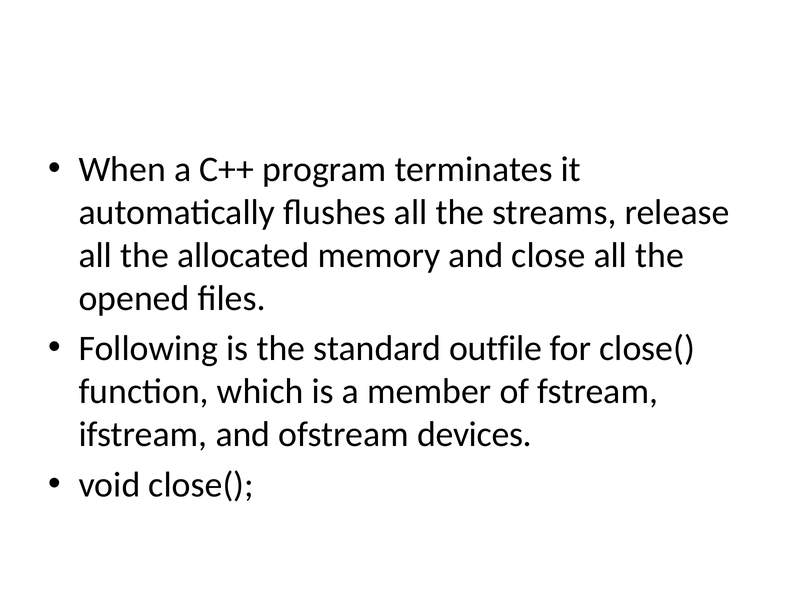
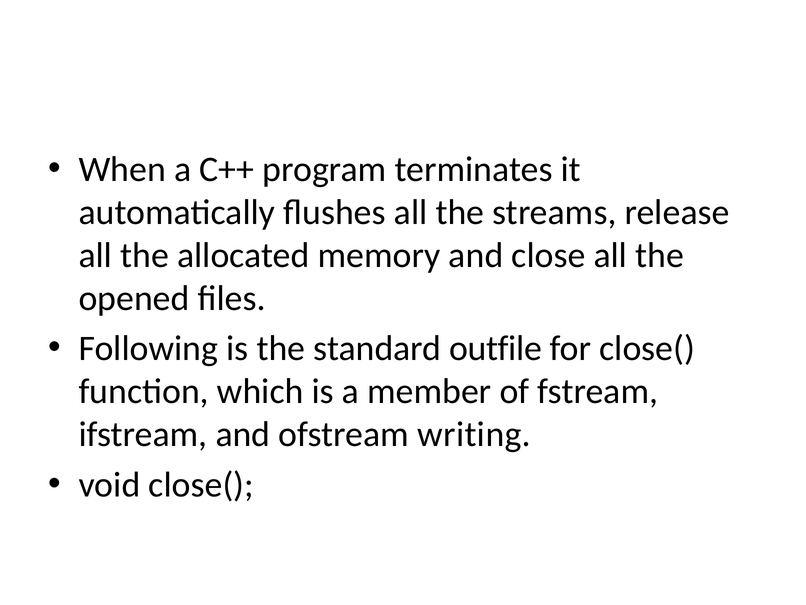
devices: devices -> writing (474, 434)
